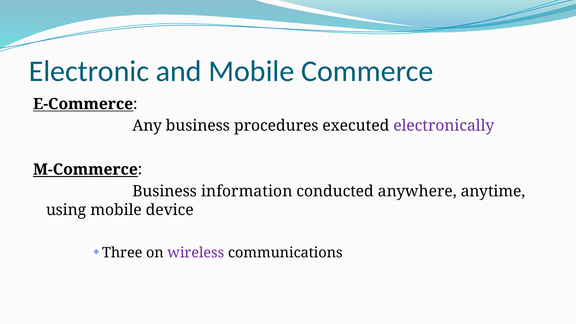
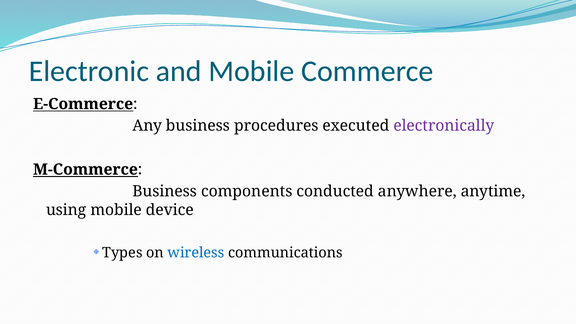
information: information -> components (247, 191)
Three: Three -> Types (122, 253)
wireless colour: purple -> blue (196, 253)
